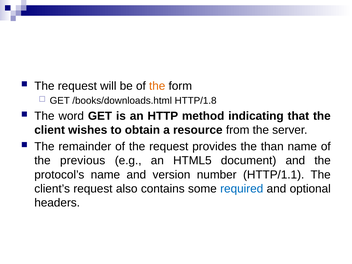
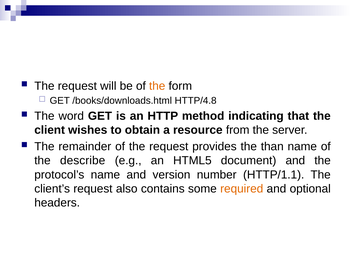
HTTP/1.8: HTTP/1.8 -> HTTP/4.8 (196, 101)
previous: previous -> describe (83, 161)
required colour: blue -> orange (242, 189)
